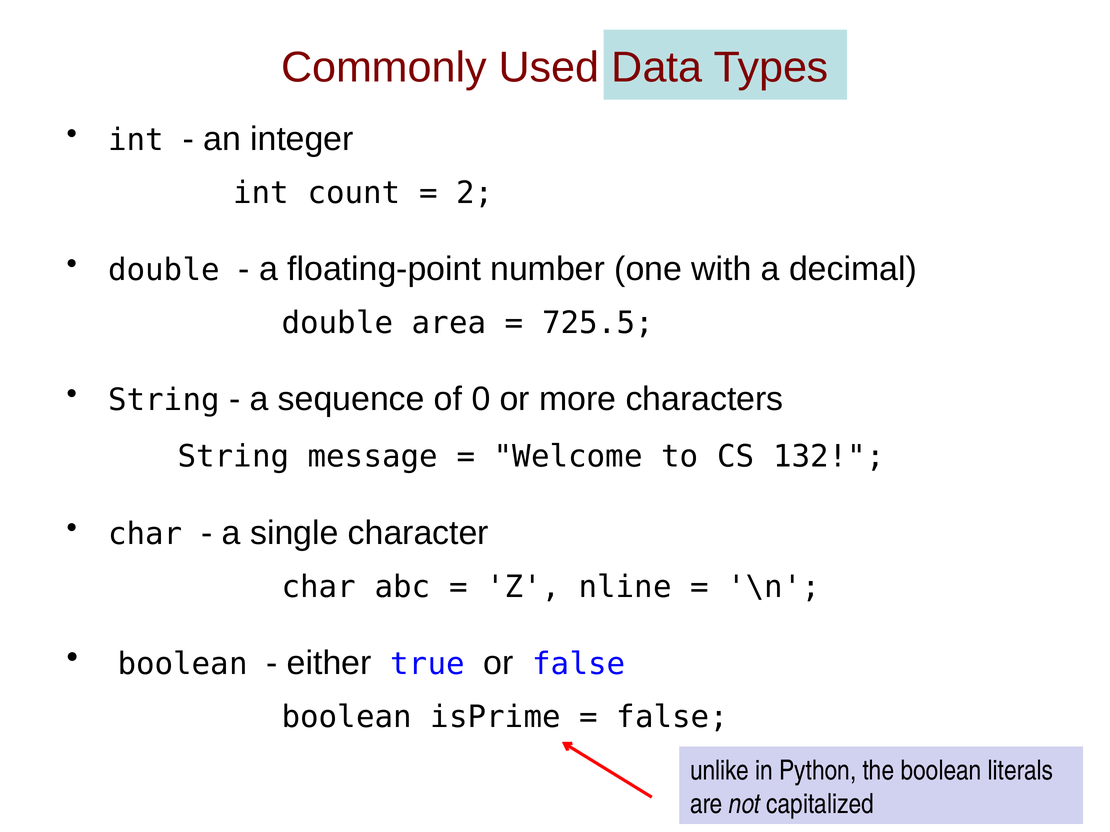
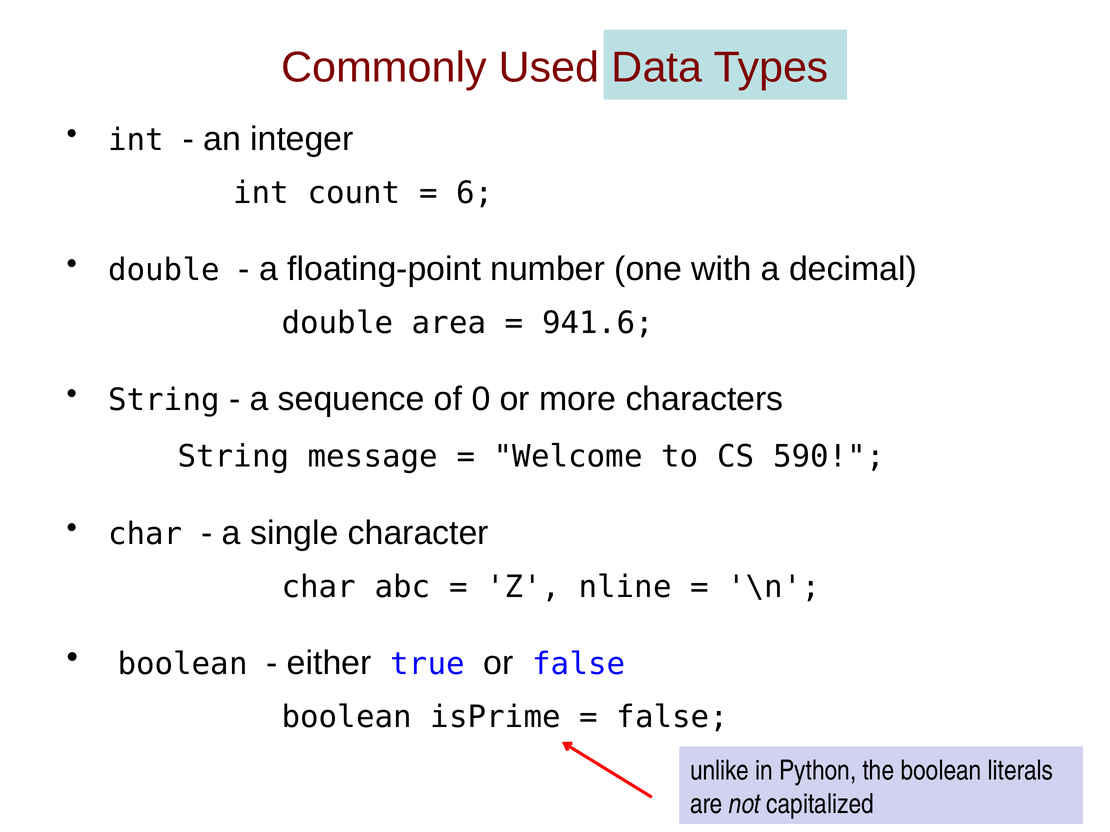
2: 2 -> 6 (475, 193)
725.5: 725.5 -> 941.6 (598, 323)
132: 132 -> 590 (829, 457)
